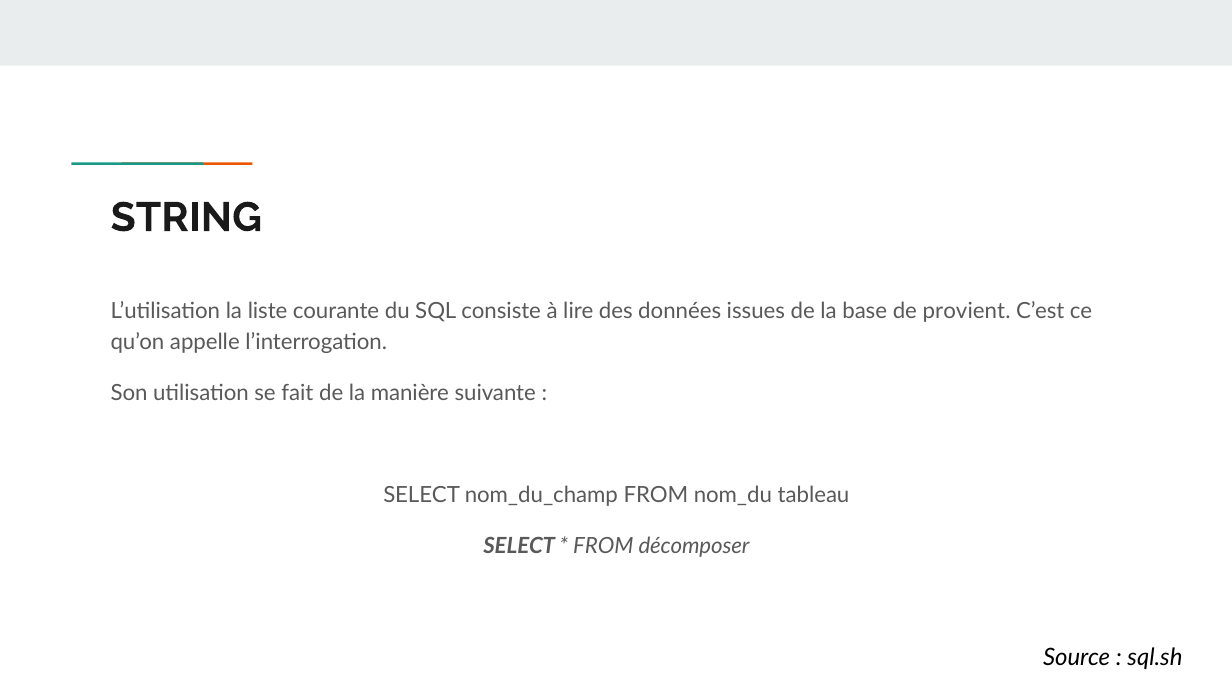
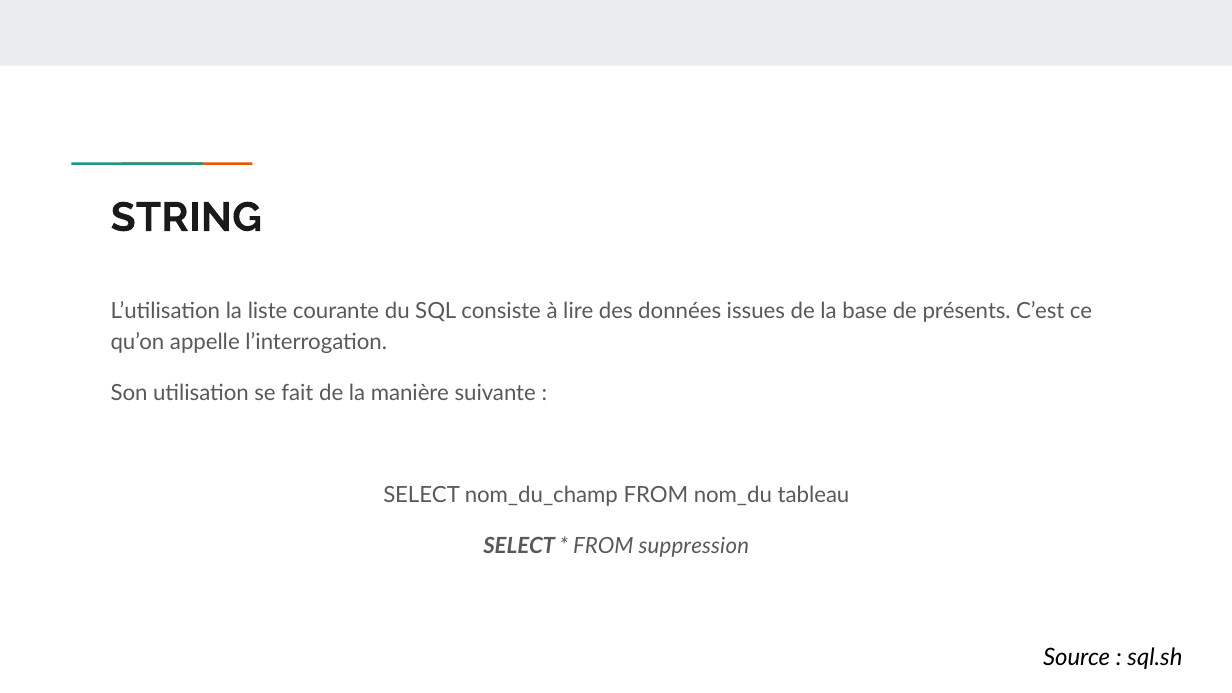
provient: provient -> présents (967, 311)
décomposer: décomposer -> suppression (694, 546)
